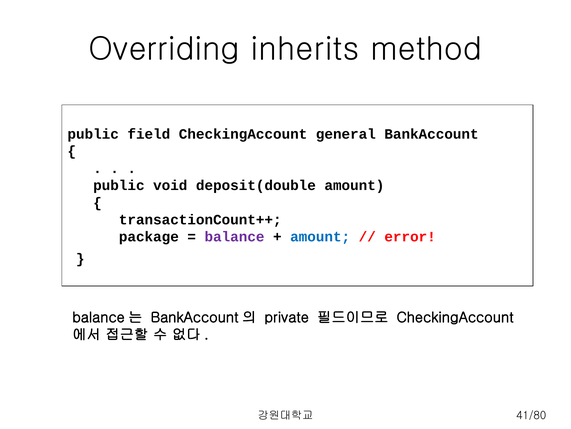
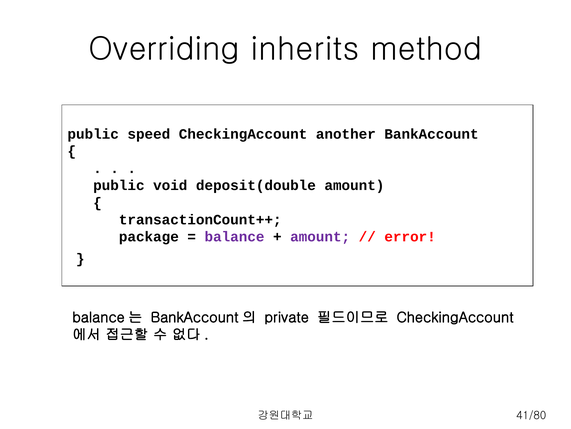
field: field -> speed (149, 134)
general: general -> another (346, 134)
amount colour: blue -> purple (320, 237)
